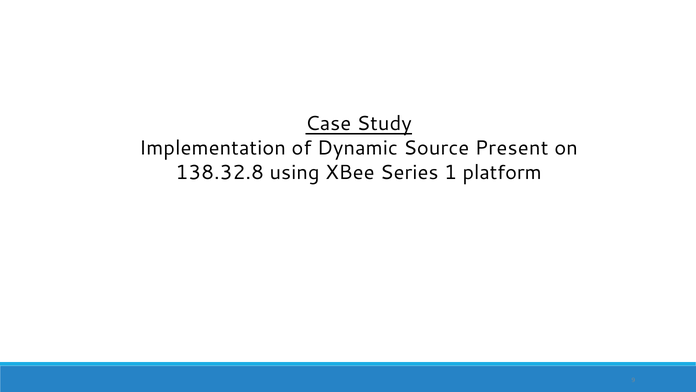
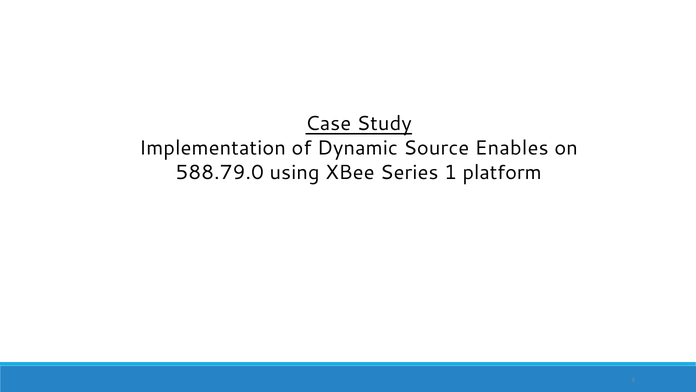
Present: Present -> Enables (512, 148)
138.32.8: 138.32.8 -> 588.79.0 (220, 172)
